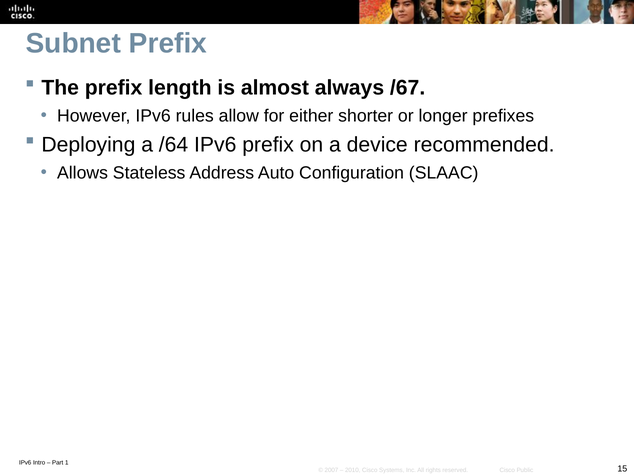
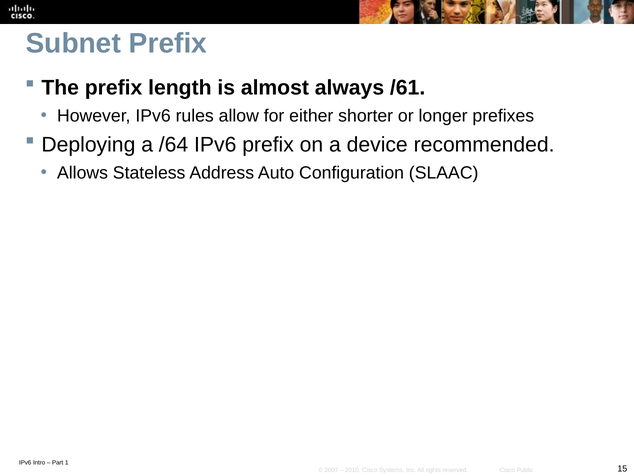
/67: /67 -> /61 (408, 87)
